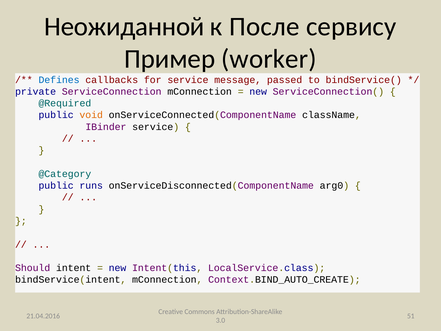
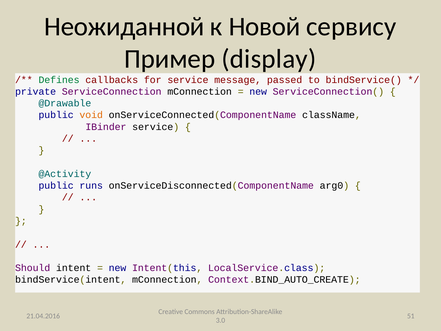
После: После -> Новой (265, 27)
worker: worker -> display (269, 59)
Defines colour: blue -> green (59, 80)
@Required: @Required -> @Drawable (65, 103)
@Category: @Category -> @Activity (65, 174)
